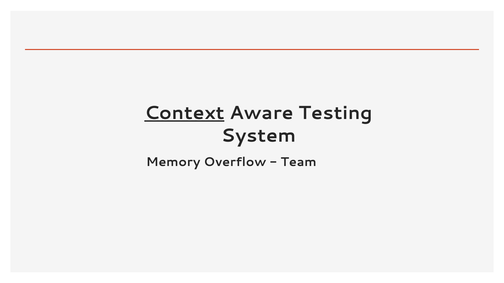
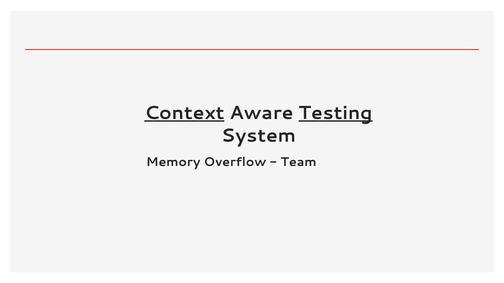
Testing underline: none -> present (336, 113)
